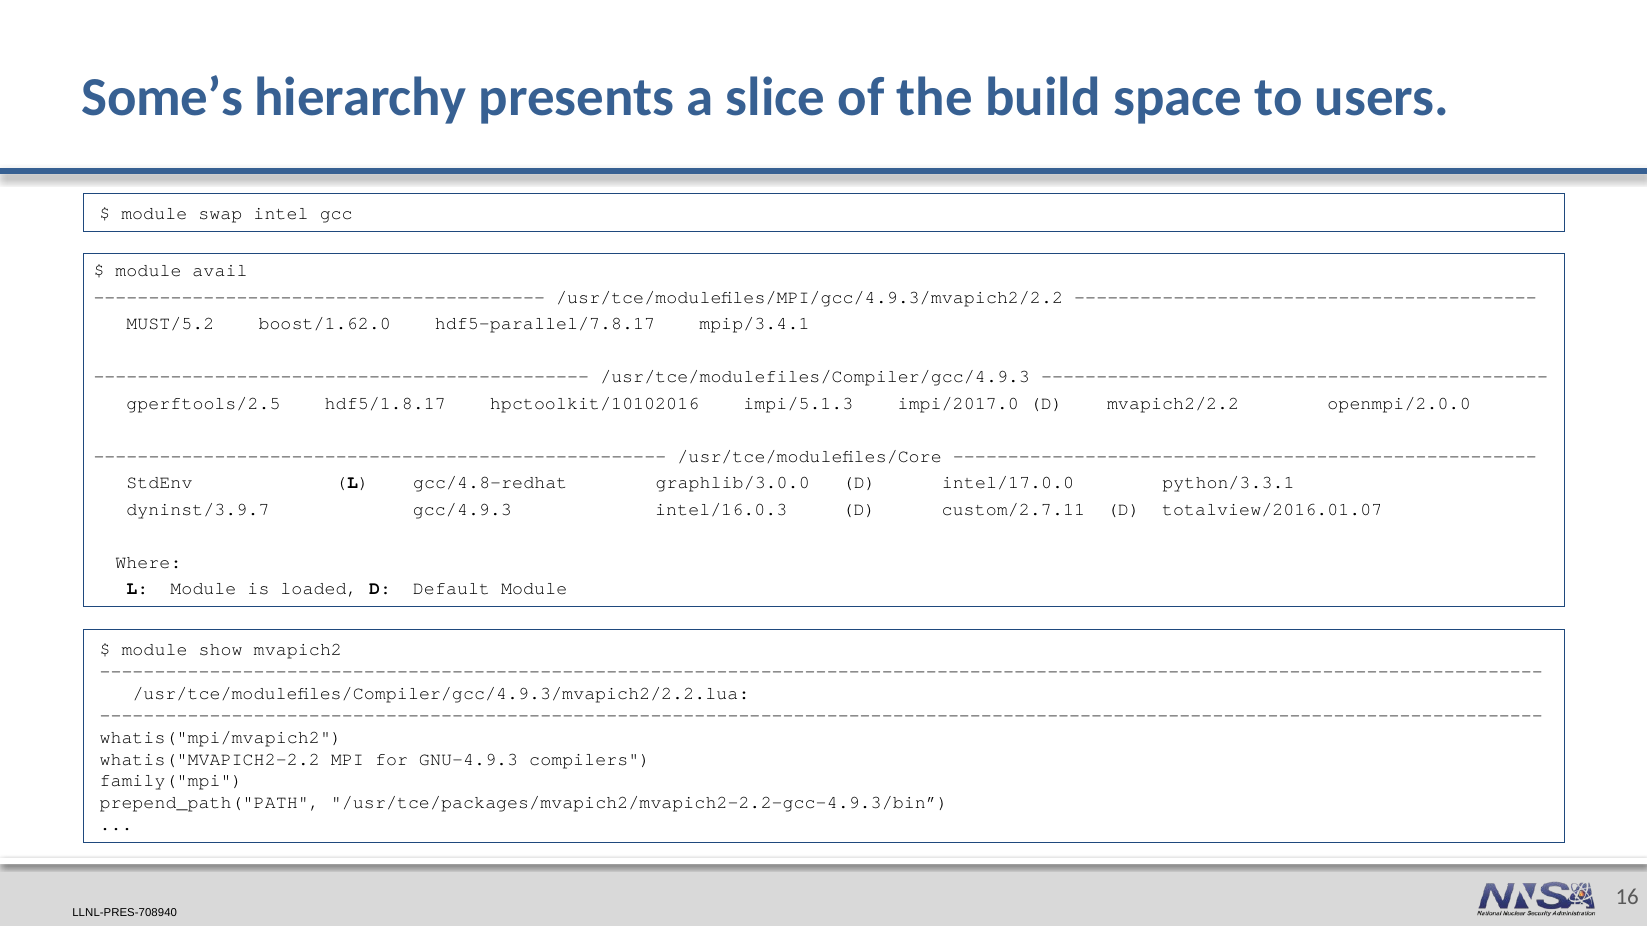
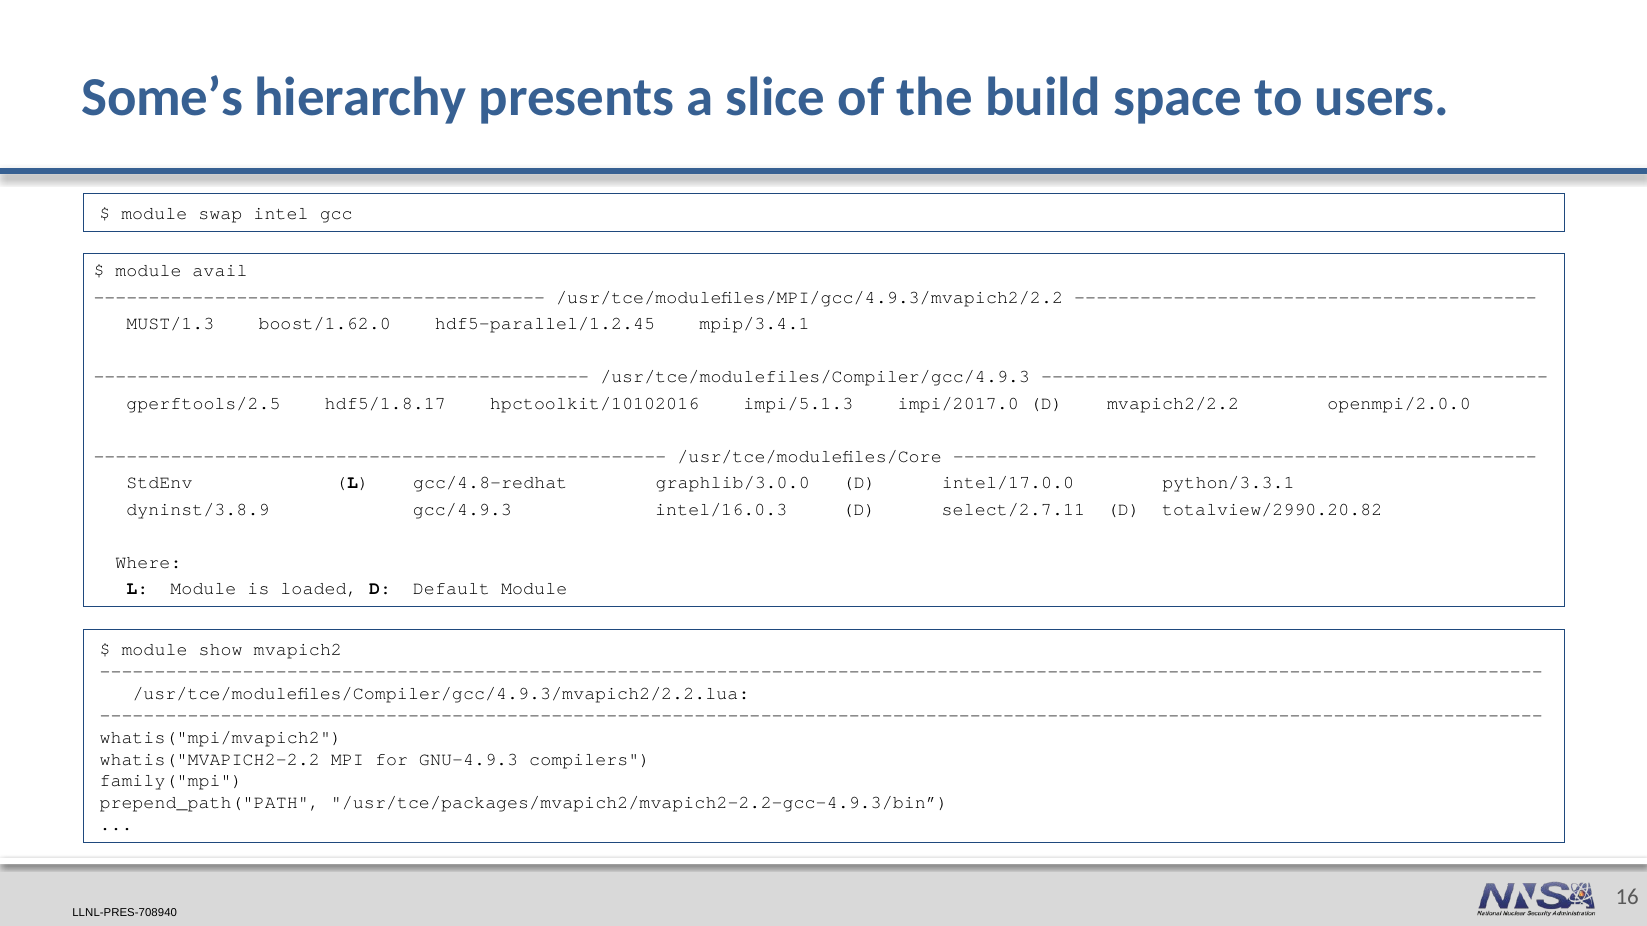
MUST/5.2: MUST/5.2 -> MUST/1.3 (170, 324)
hdf5-parallel/7.8.17: hdf5-parallel/7.8.17 -> hdf5-parallel/1.2.45 (545, 324)
dyninst/3.9.7: dyninst/3.9.7 -> dyninst/3.8.9 (198, 509)
custom/2.7.11: custom/2.7.11 -> select/2.7.11 (1013, 509)
totalview/2016.01.07: totalview/2016.01.07 -> totalview/2990.20.82 (1272, 509)
